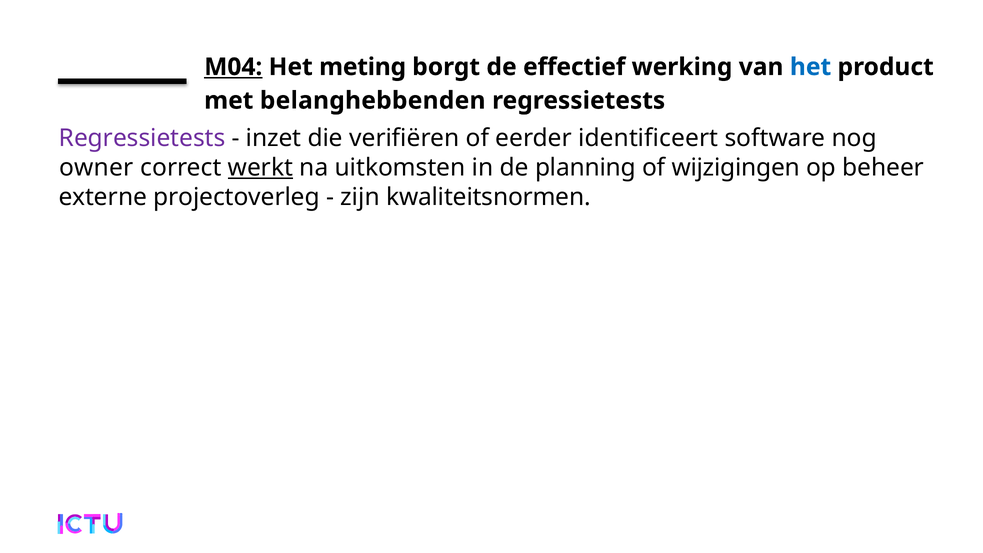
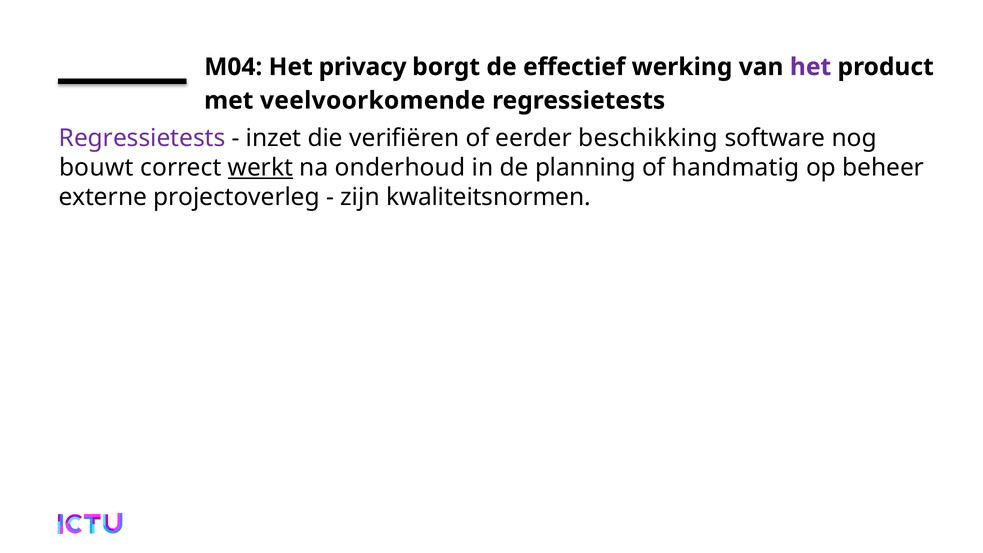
M04 underline: present -> none (233, 67)
meting: meting -> privacy (363, 67)
het colour: blue -> purple (811, 67)
belanghebbenden: belanghebbenden -> veelvoorkomende (373, 101)
identificeert: identificeert -> beschikking (648, 138)
owner: owner -> bouwt (96, 168)
uitkomsten: uitkomsten -> onderhoud (400, 168)
wijzigingen: wijzigingen -> handmatig (736, 168)
